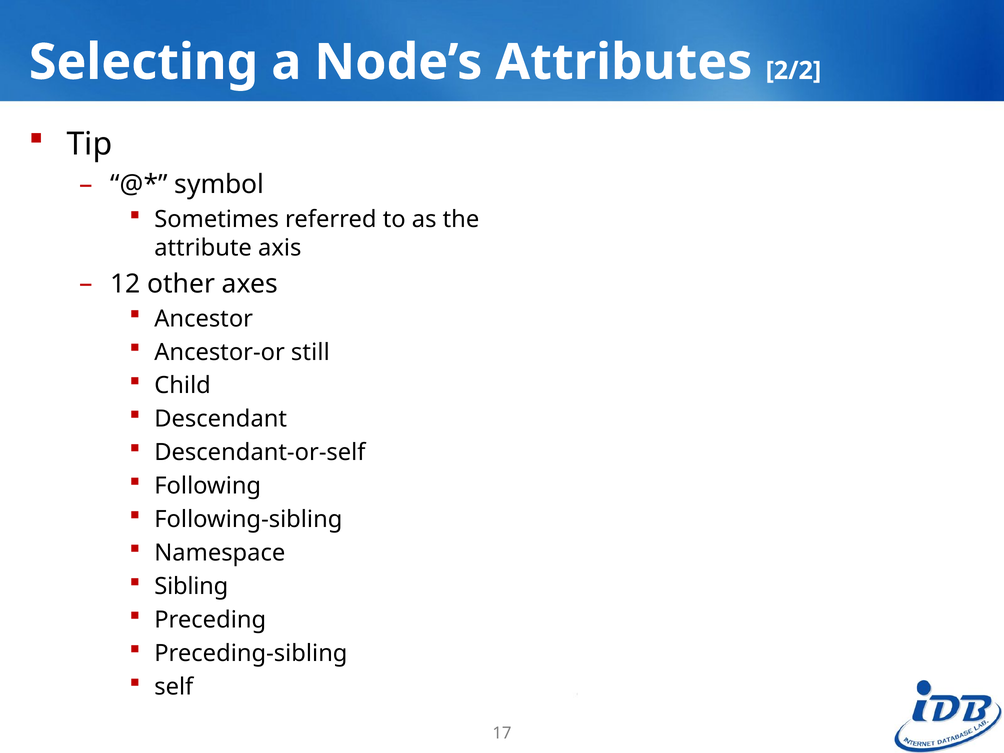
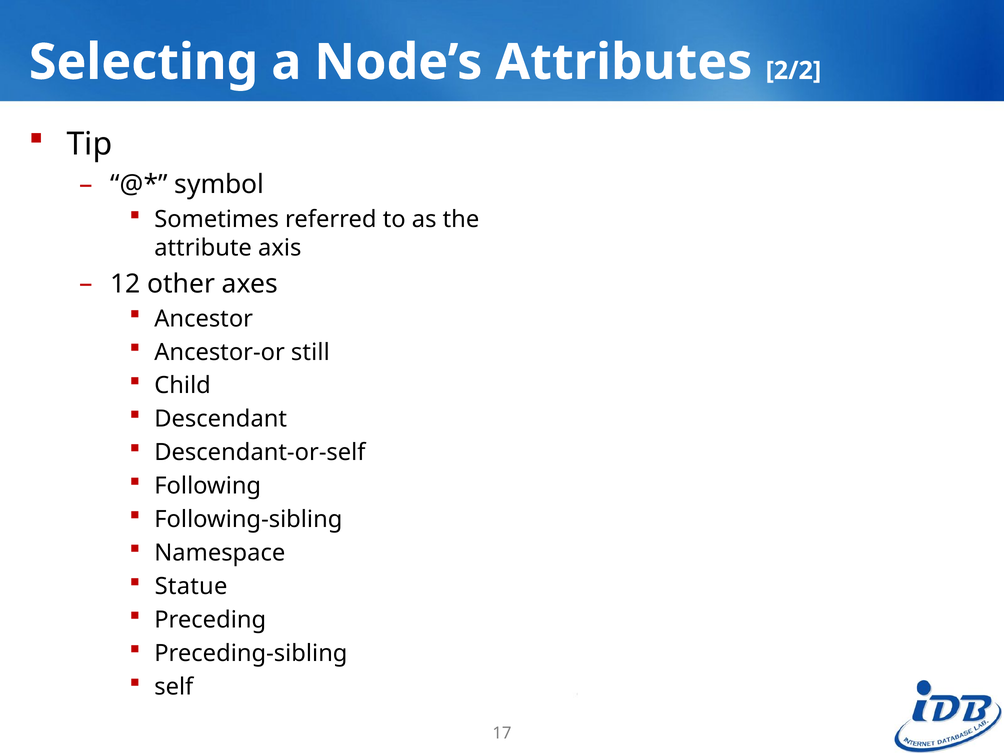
Sibling: Sibling -> Statue (191, 587)
